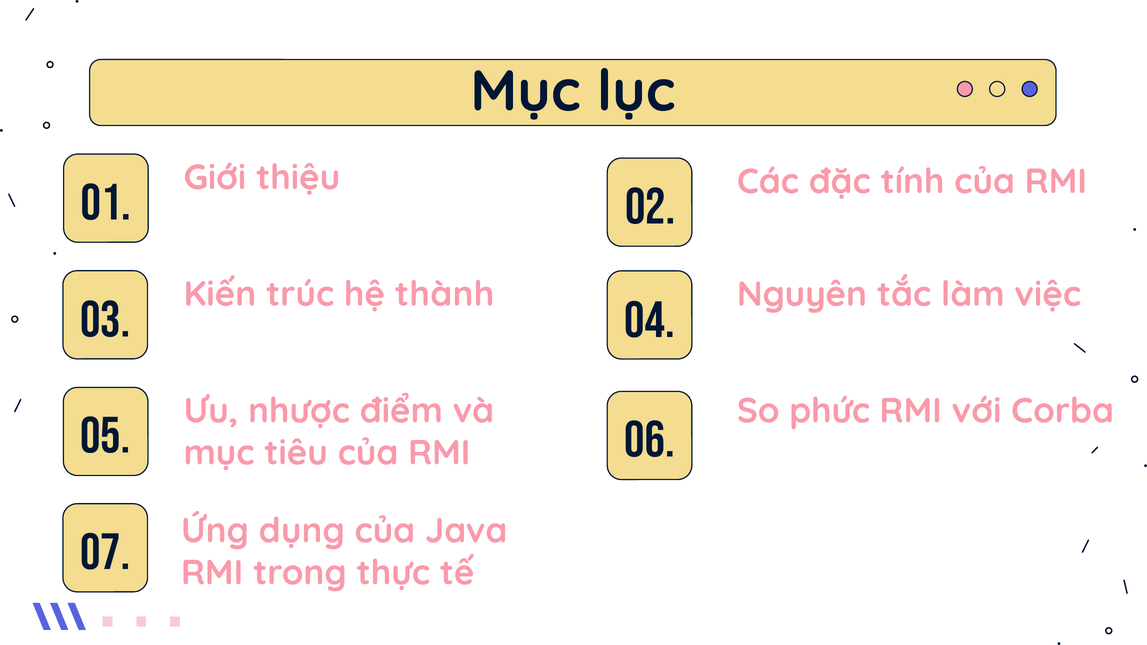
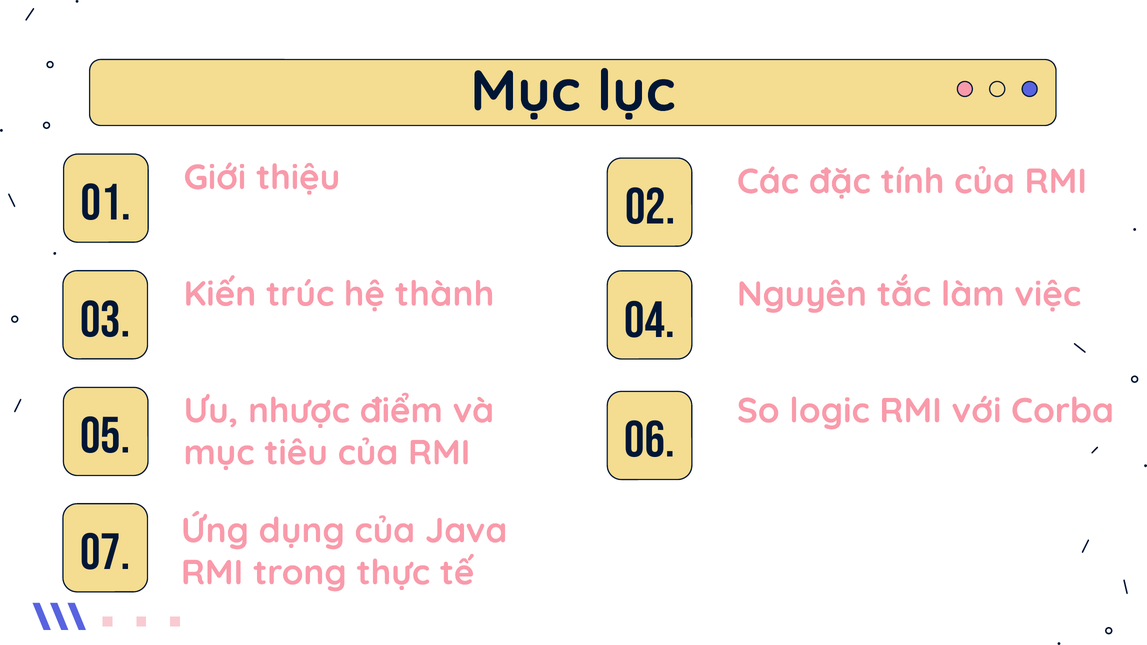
phức: phức -> logic (829, 411)
